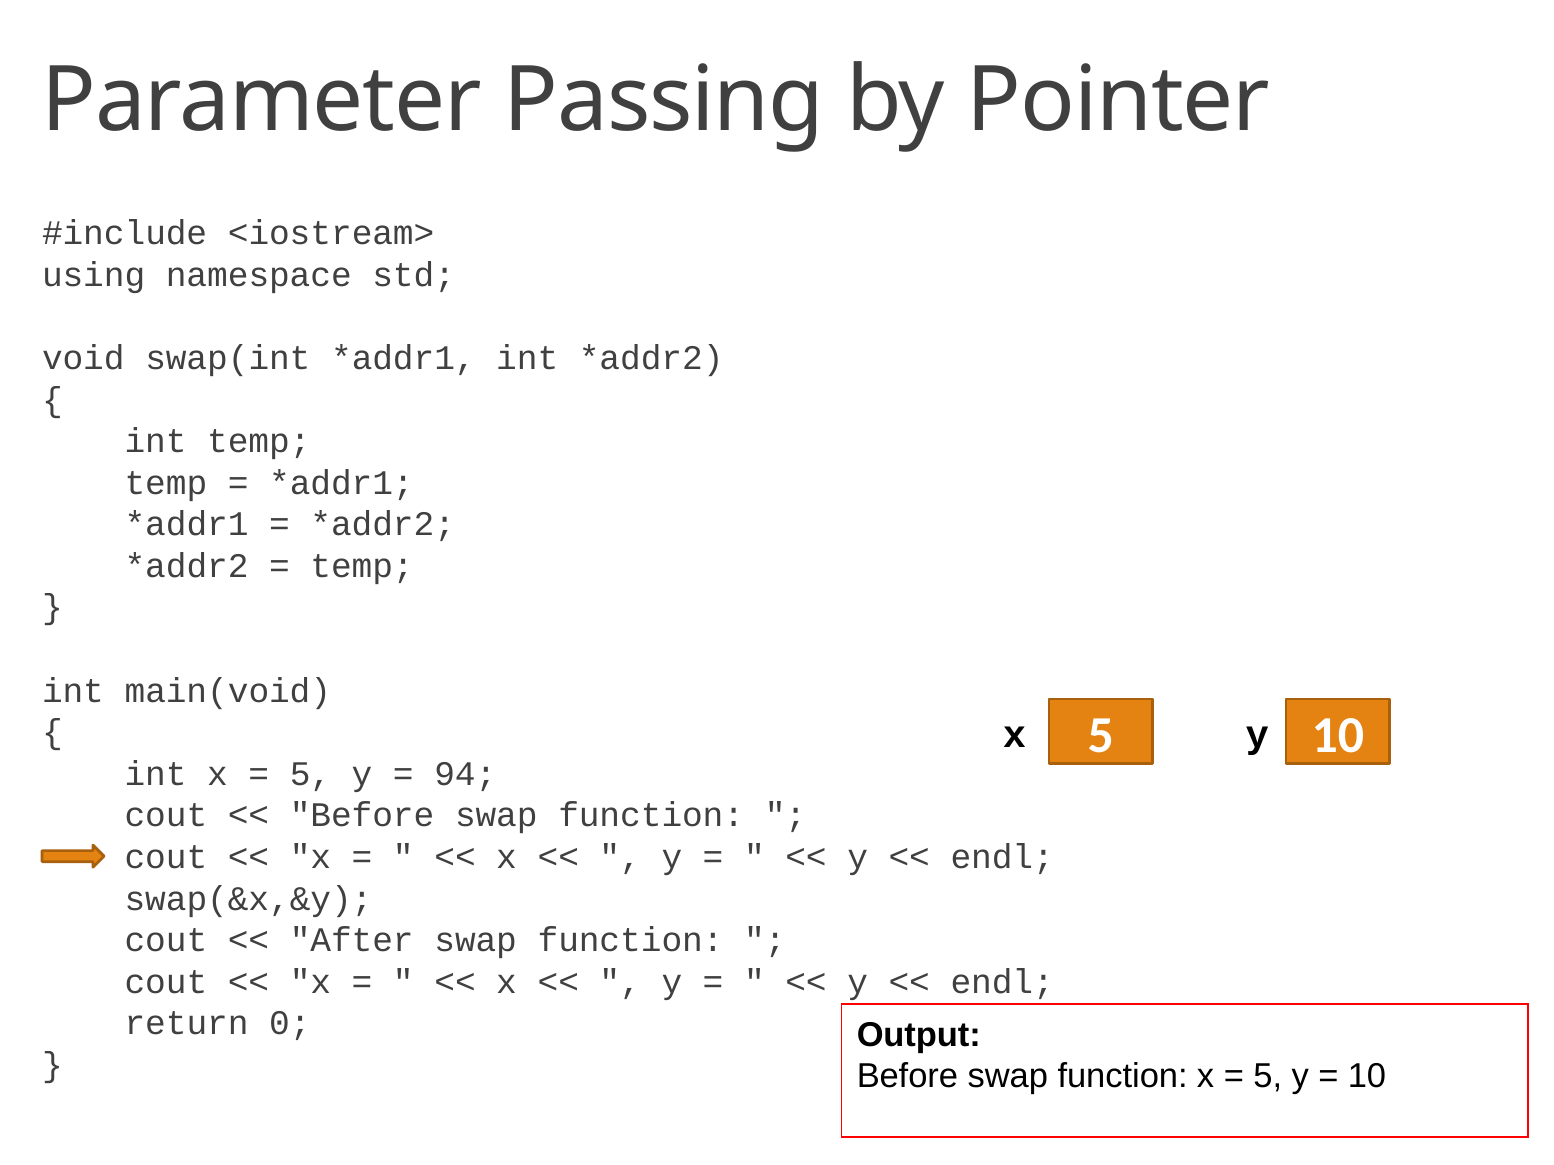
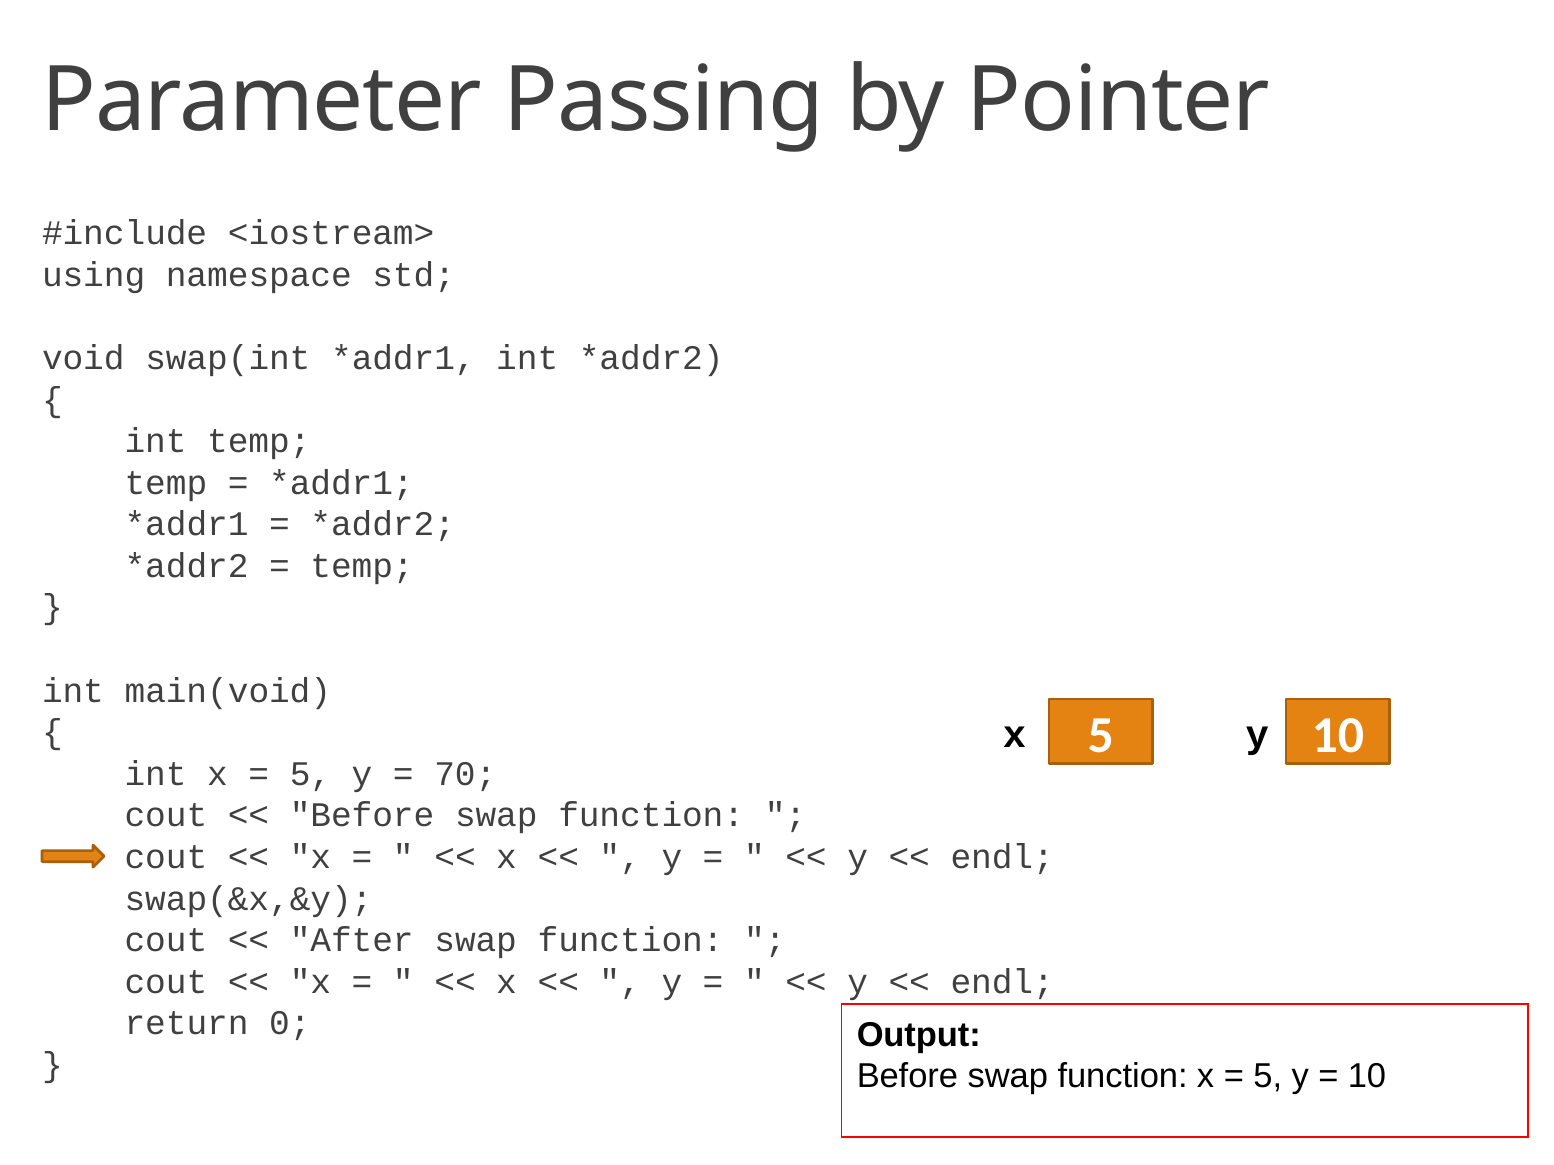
94: 94 -> 70 (465, 774)
